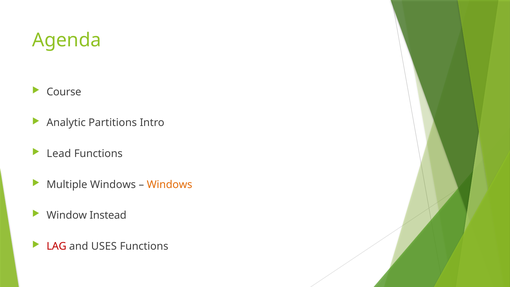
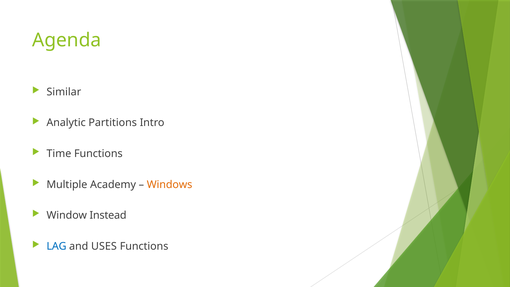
Course: Course -> Similar (64, 92)
Lead: Lead -> Time (59, 154)
Multiple Windows: Windows -> Academy (113, 184)
LAG colour: red -> blue (56, 246)
